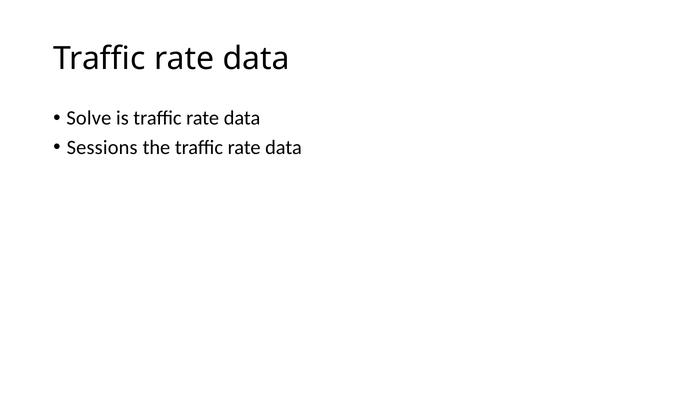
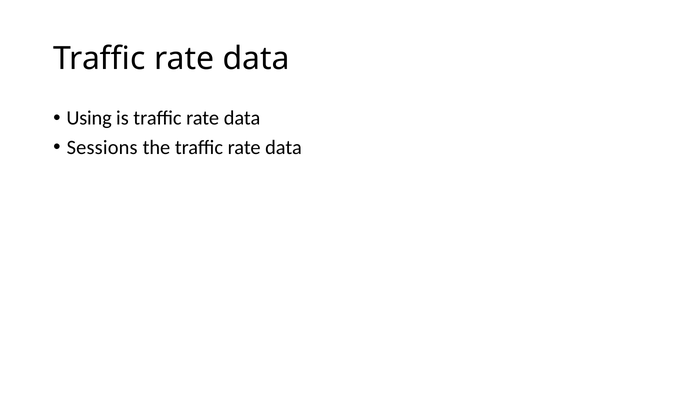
Solve: Solve -> Using (89, 118)
